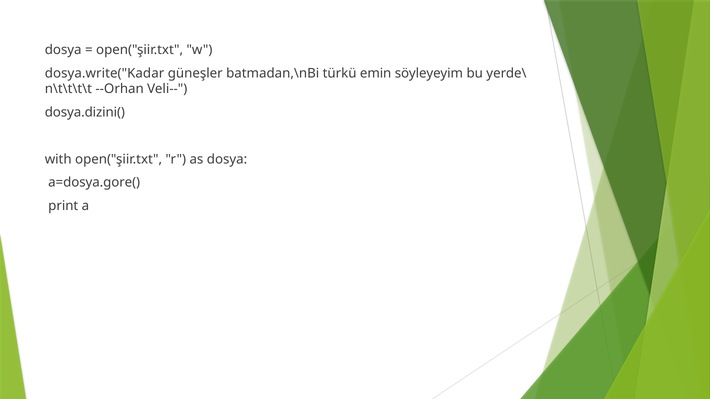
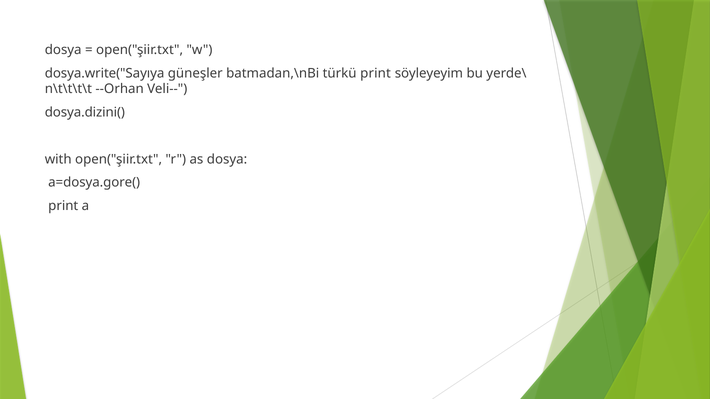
dosya.write("Kadar: dosya.write("Kadar -> dosya.write("Sayıya (105, 73)
türkü emin: emin -> print (376, 73)
